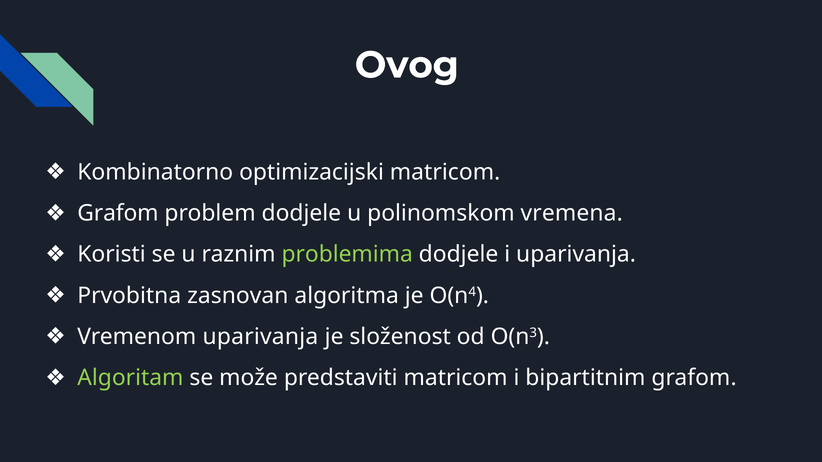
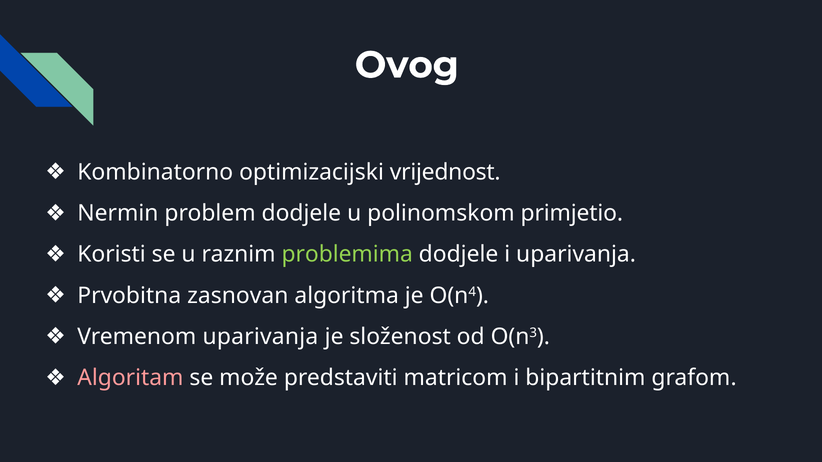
optimizacijski matricom: matricom -> vrijednost (445, 172)
Grafom: Grafom -> Nermin (118, 213)
vremena: vremena -> primjetio (572, 213)
Algoritam colour: light green -> pink (130, 378)
